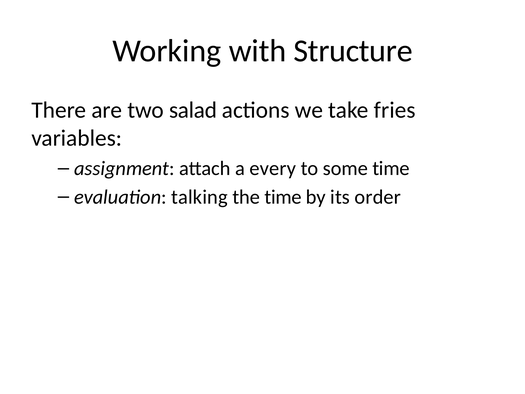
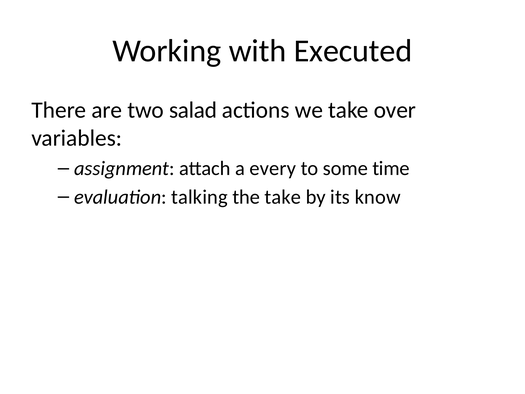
Structure: Structure -> Executed (353, 51)
fries: fries -> over (395, 110)
the time: time -> take (283, 197)
order: order -> know (378, 197)
